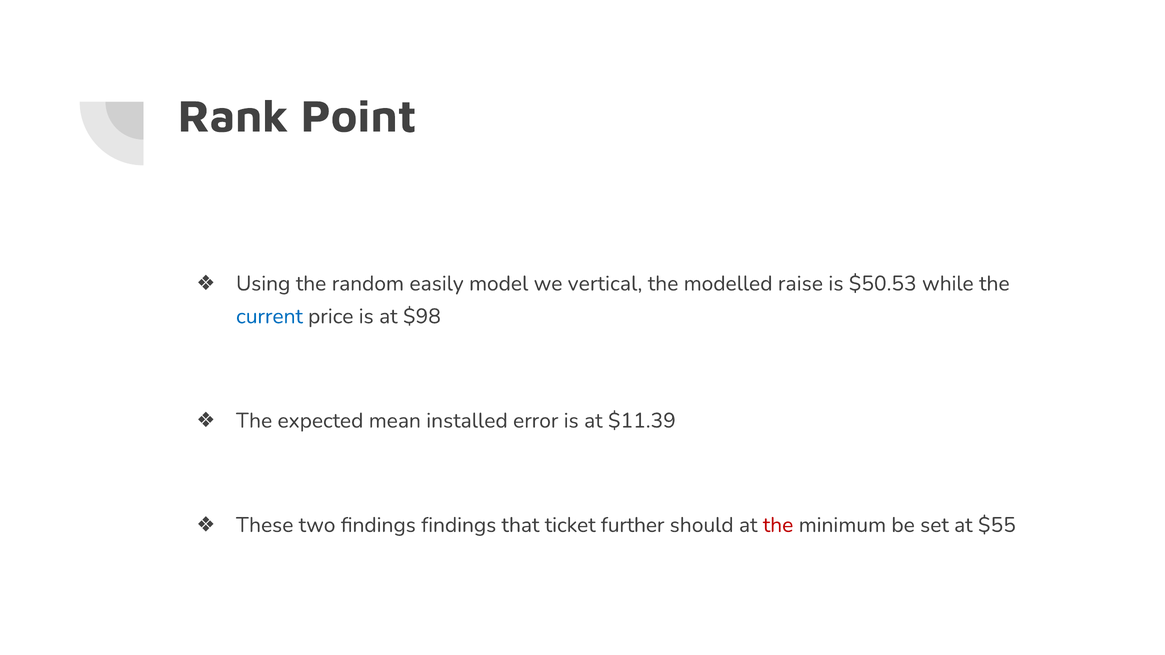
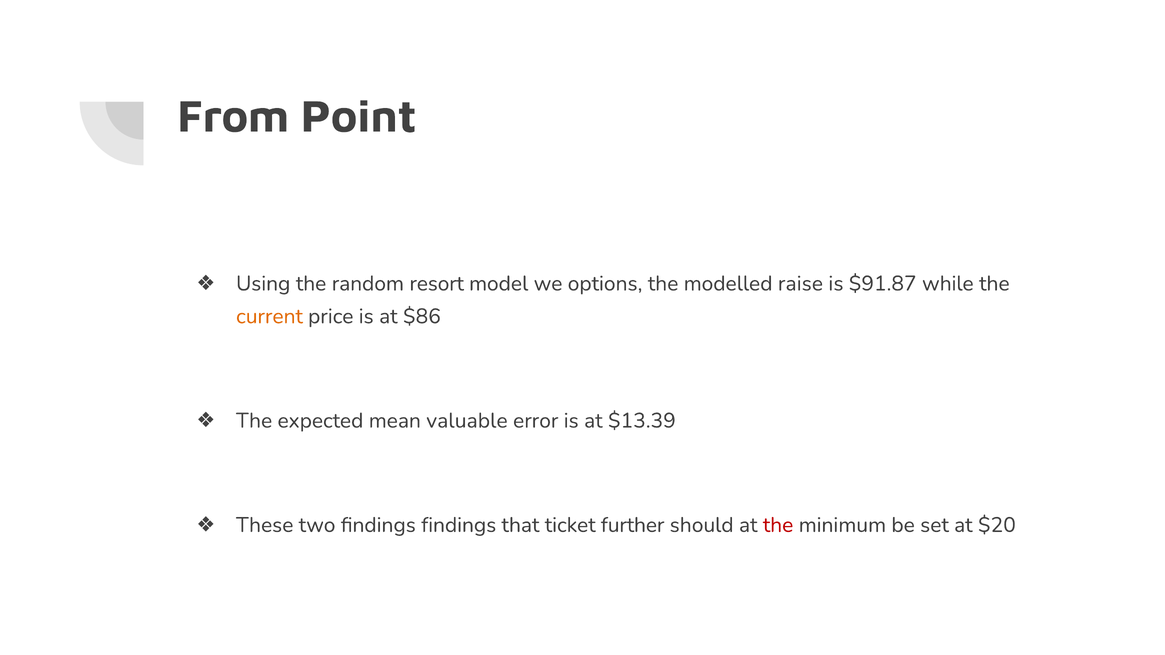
Rank: Rank -> From (233, 117)
easily: easily -> resort (437, 284)
vertical: vertical -> options (605, 284)
$50.53: $50.53 -> $91.87 (883, 284)
current colour: blue -> orange (269, 316)
$98: $98 -> $86 (422, 316)
installed: installed -> valuable (467, 421)
$11.39: $11.39 -> $13.39 (642, 421)
$55: $55 -> $20 (997, 525)
